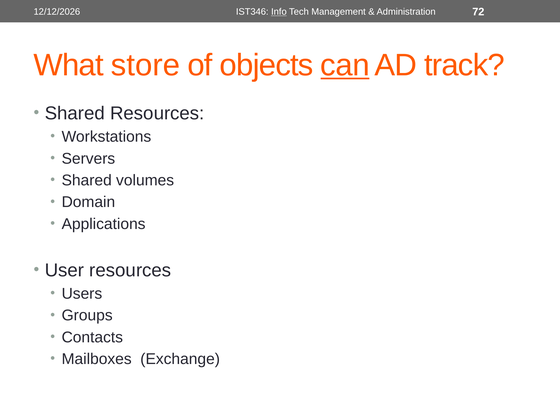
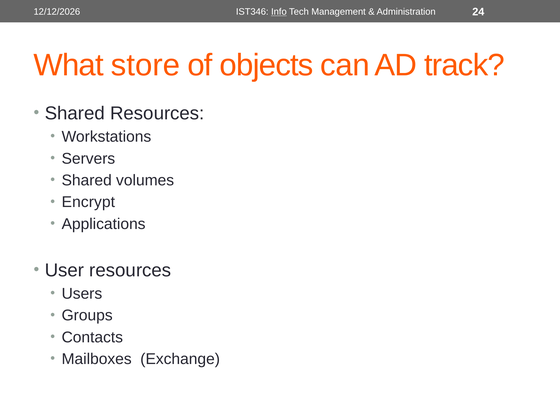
72: 72 -> 24 (478, 12)
can underline: present -> none (345, 65)
Domain: Domain -> Encrypt (88, 202)
